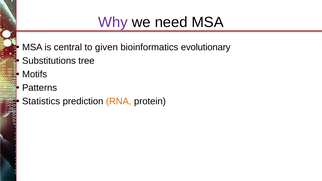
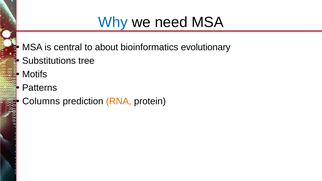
Why colour: purple -> blue (113, 22)
given: given -> about (107, 47)
Statistics: Statistics -> Columns (41, 101)
